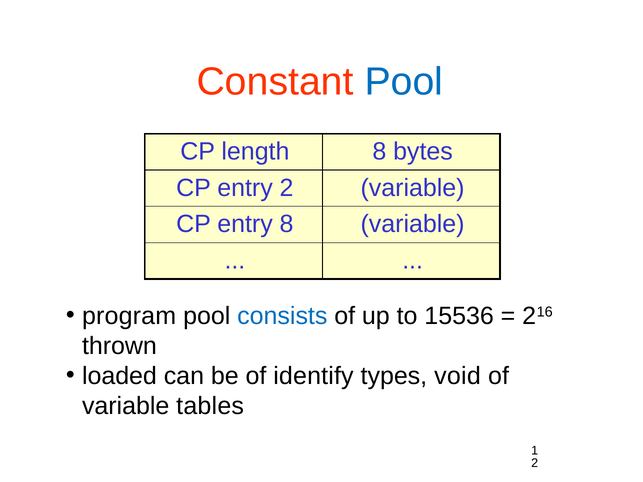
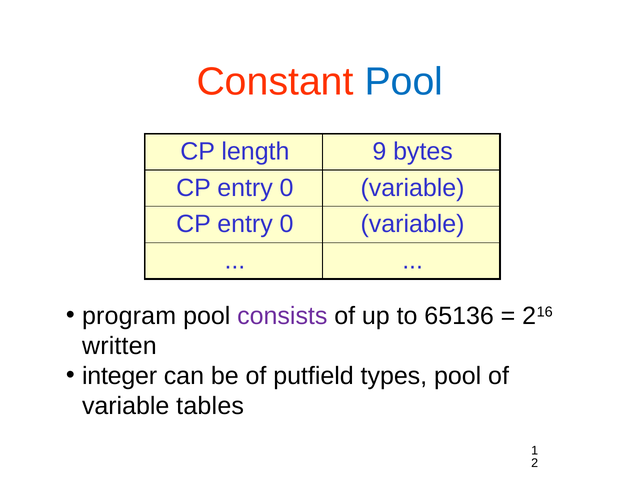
length 8: 8 -> 9 (379, 152)
2: 2 -> 0 (287, 188)
8: 8 -> 0 (287, 224)
consists colour: blue -> purple (282, 316)
15536: 15536 -> 65136 (459, 316)
thrown: thrown -> written (119, 346)
loaded: loaded -> integer (120, 376)
identify: identify -> putfield (314, 376)
types void: void -> pool (458, 376)
